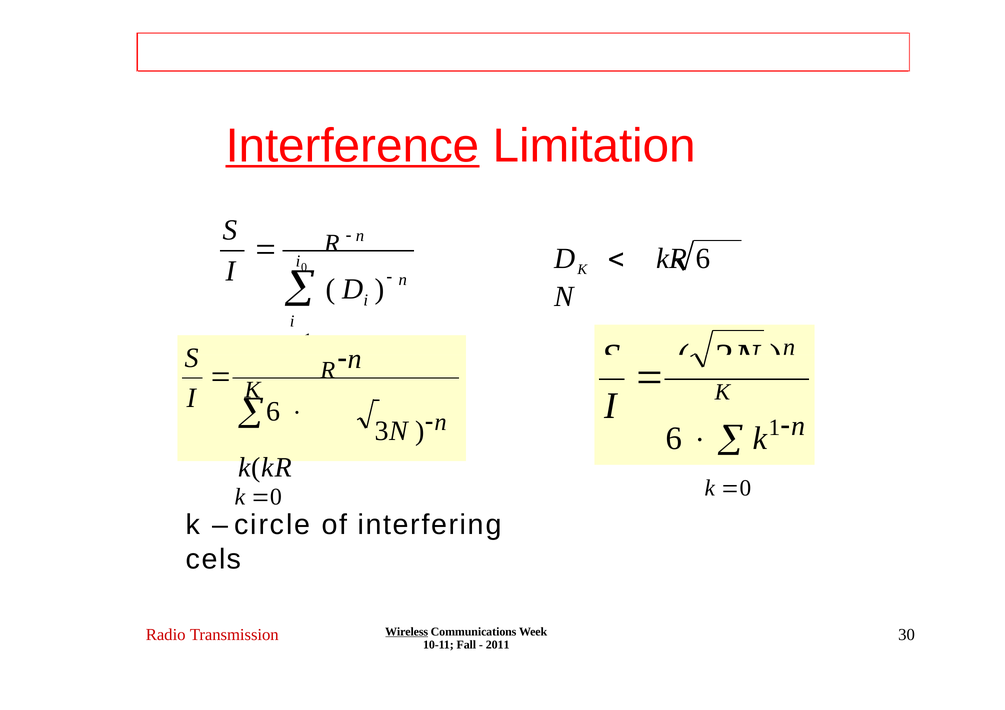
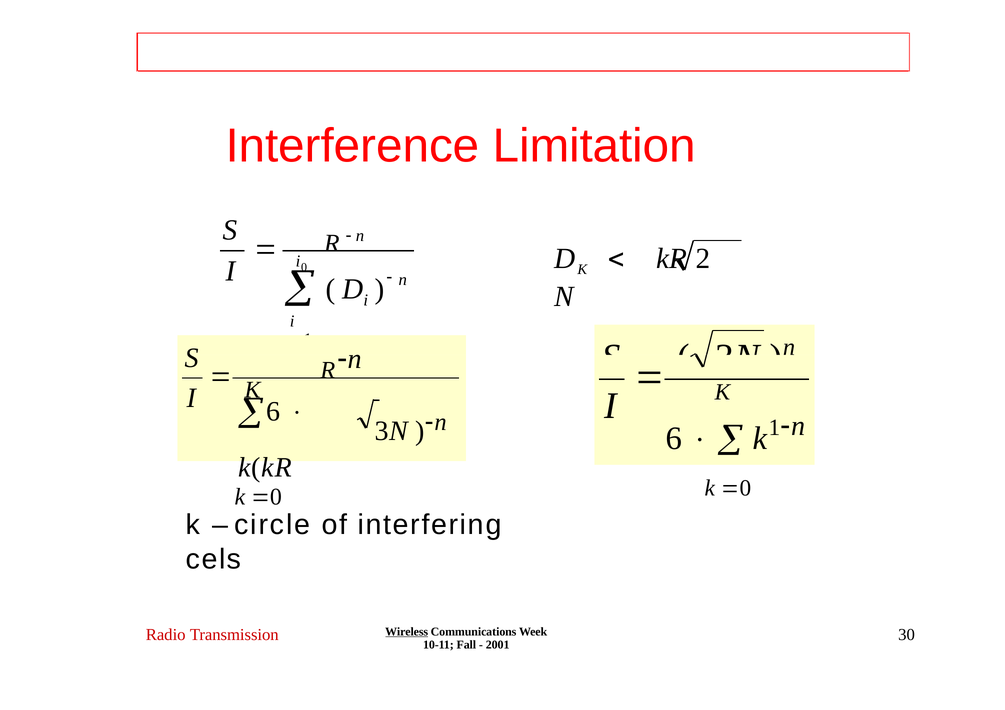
Interference underline: present -> none (353, 146)
kR 6: 6 -> 2 (703, 259)
2011: 2011 -> 2001 (498, 645)
